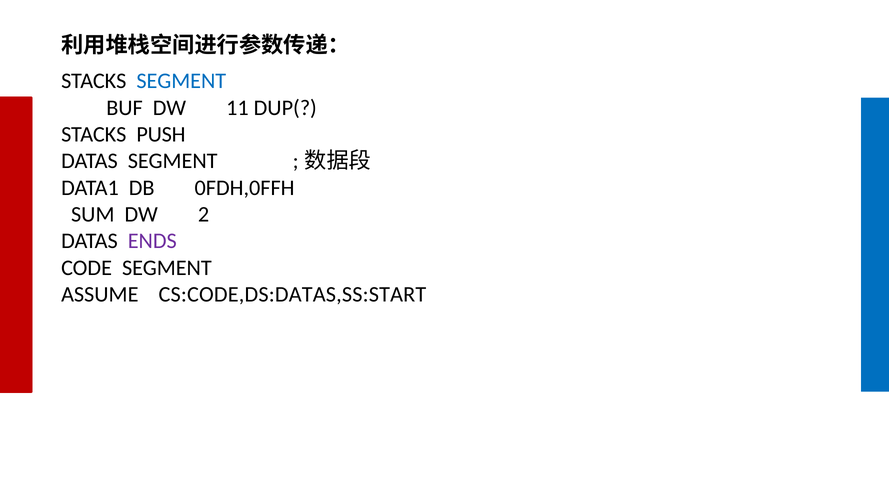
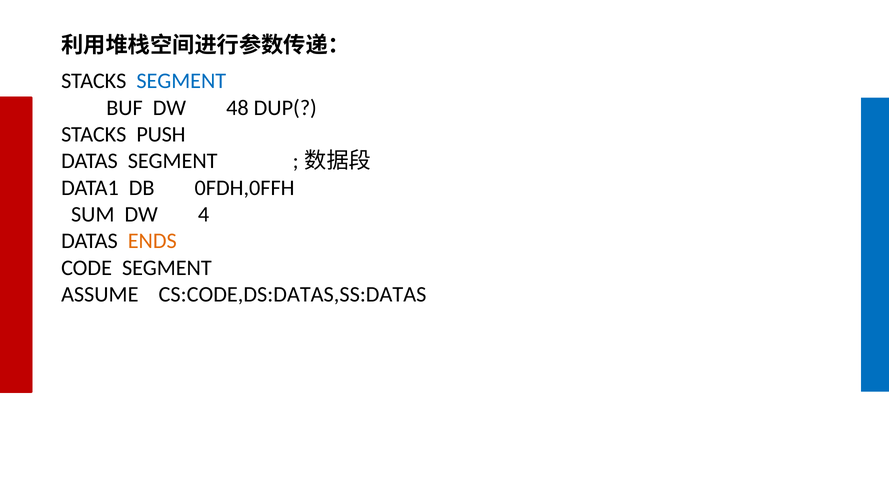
11: 11 -> 48 (237, 108)
2: 2 -> 4 (204, 214)
ENDS colour: purple -> orange (152, 241)
CS:CODE,DS:DATAS,SS:START: CS:CODE,DS:DATAS,SS:START -> CS:CODE,DS:DATAS,SS:DATAS (292, 295)
